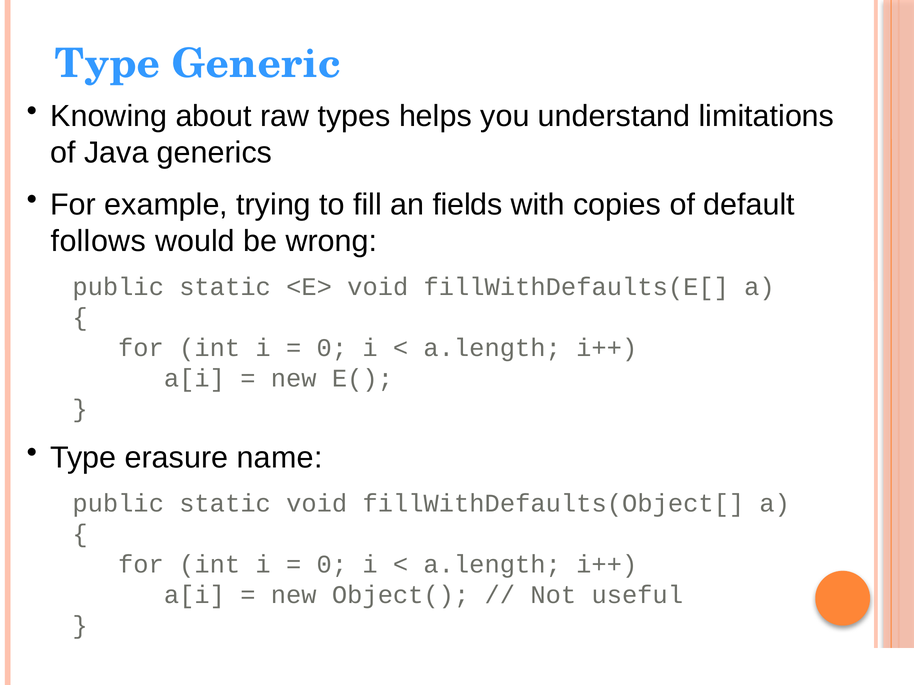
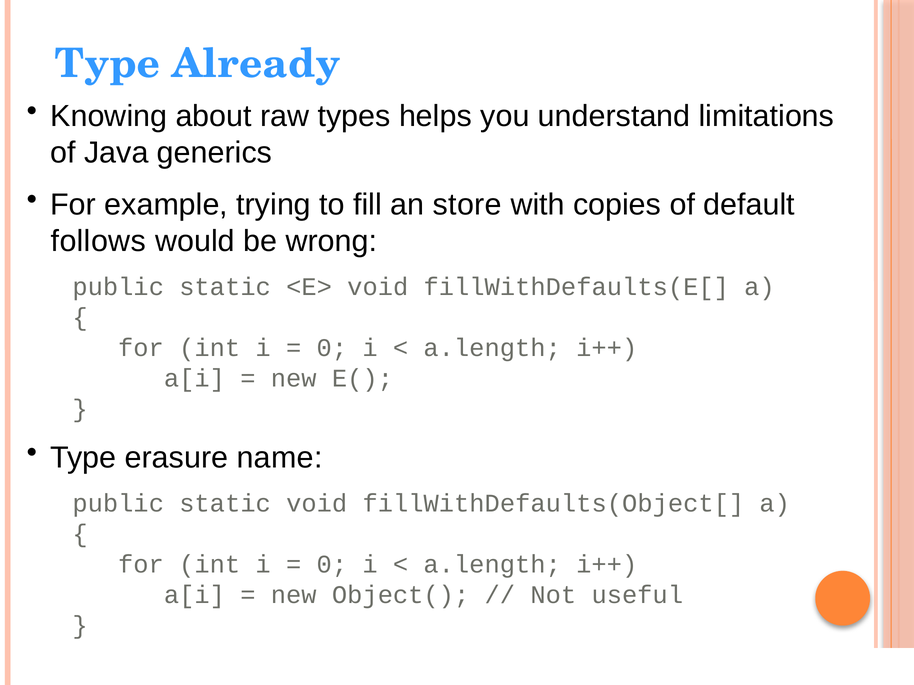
Generic: Generic -> Already (256, 64)
fields: fields -> store (467, 205)
